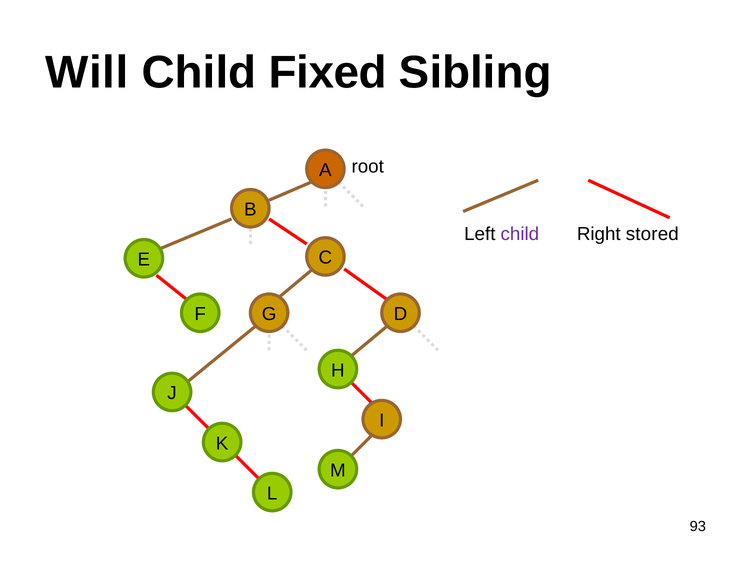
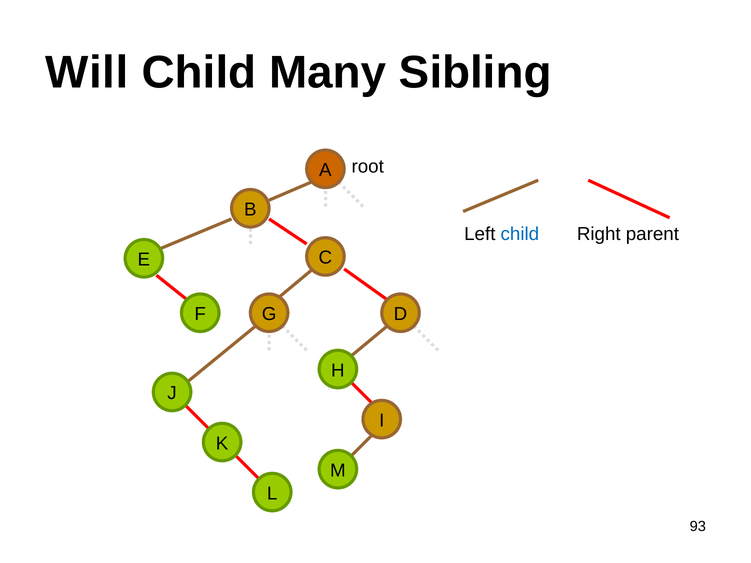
Fixed: Fixed -> Many (328, 73)
child colour: purple -> blue (520, 234)
stored: stored -> parent (652, 234)
